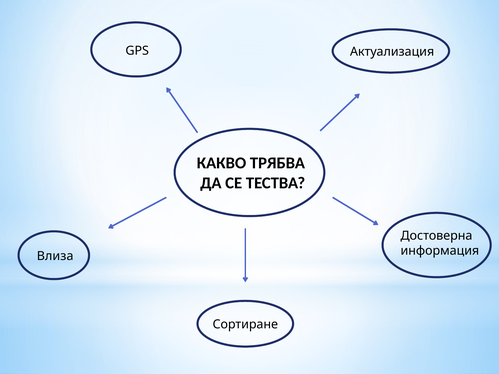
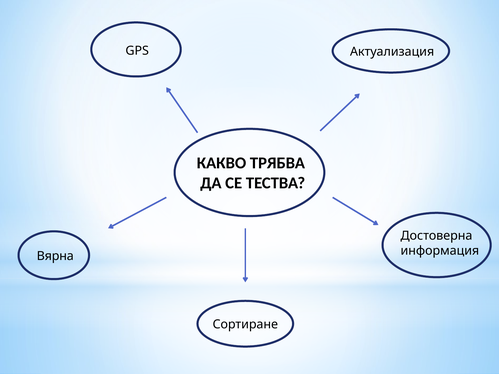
Влиза: Влиза -> Вярна (55, 256)
